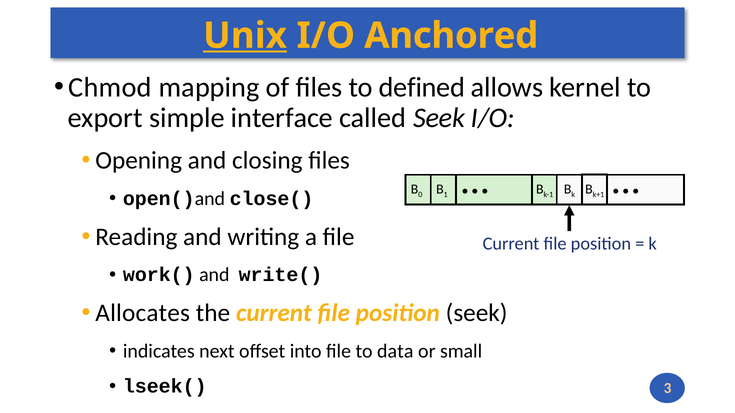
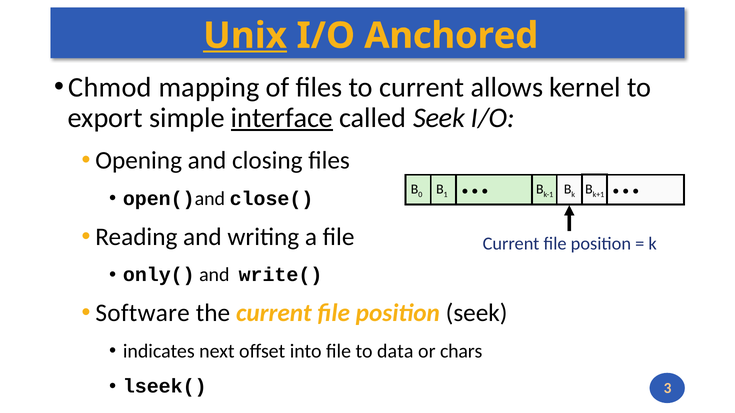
to defined: defined -> current (422, 87)
interface underline: none -> present (282, 118)
work(: work( -> only( (159, 275)
Allocates: Allocates -> Software (143, 313)
small: small -> chars (461, 351)
